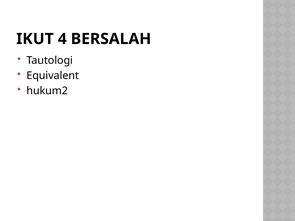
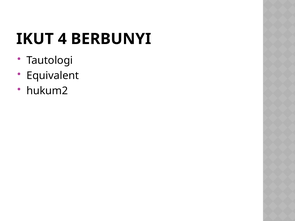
BERSALAH: BERSALAH -> BERBUNYI (111, 39)
